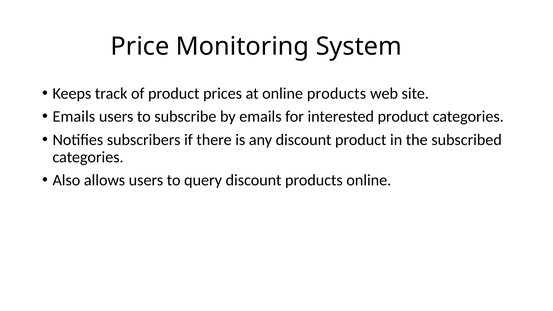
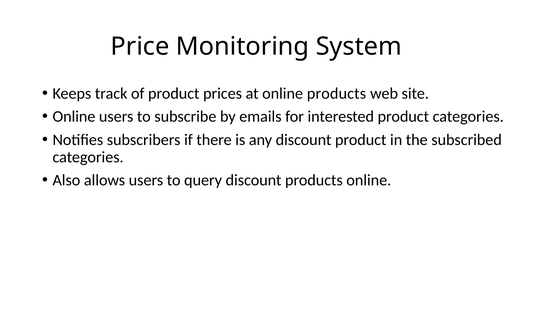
Emails: Emails -> Online (74, 117)
